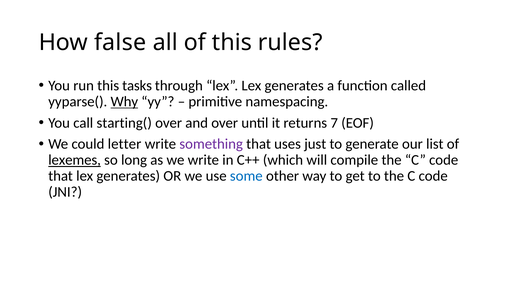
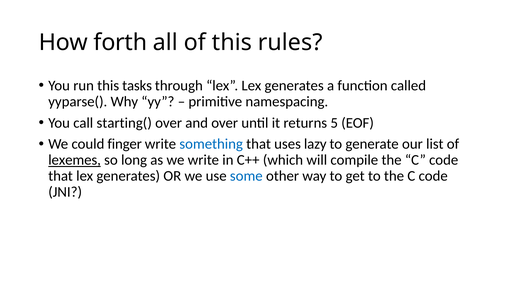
false: false -> forth (120, 43)
Why underline: present -> none (124, 102)
7: 7 -> 5 (334, 123)
letter: letter -> finger (125, 144)
something colour: purple -> blue (211, 144)
just: just -> lazy (315, 144)
